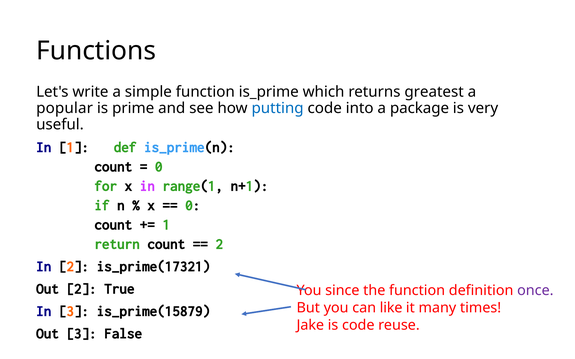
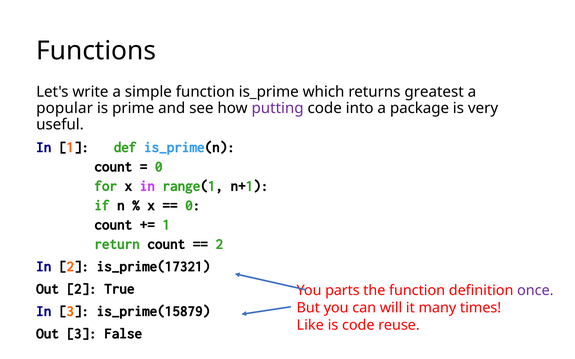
putting colour: blue -> purple (278, 108)
since: since -> parts (342, 291)
like: like -> will (391, 308)
Jake: Jake -> Like (310, 325)
